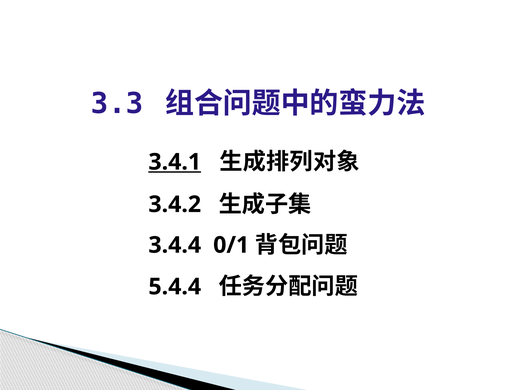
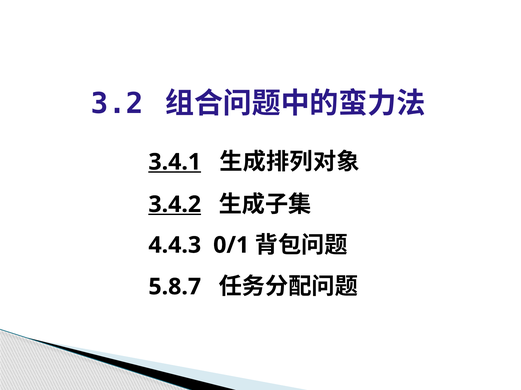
3.3: 3.3 -> 3.2 (117, 104)
3.4.2 underline: none -> present (175, 205)
3.4.4: 3.4.4 -> 4.4.3 (175, 246)
5.4.4: 5.4.4 -> 5.8.7 (175, 287)
